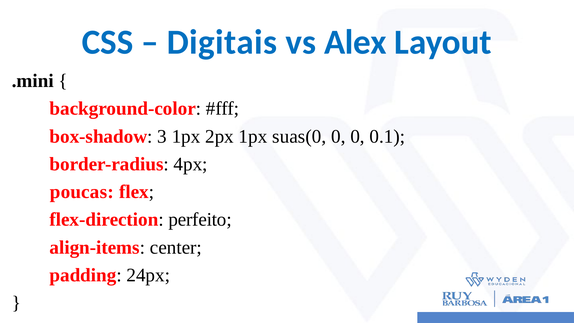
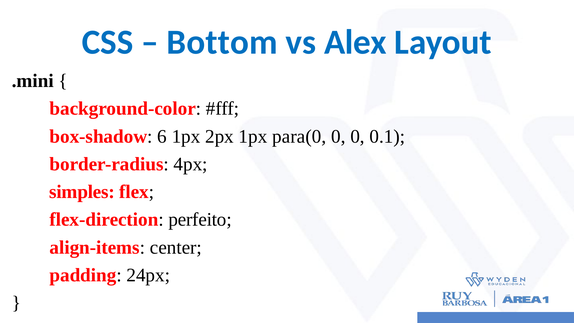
Digitais: Digitais -> Bottom (222, 42)
3: 3 -> 6 (162, 136)
suas(0: suas(0 -> para(0 (299, 136)
poucas: poucas -> simples (82, 192)
